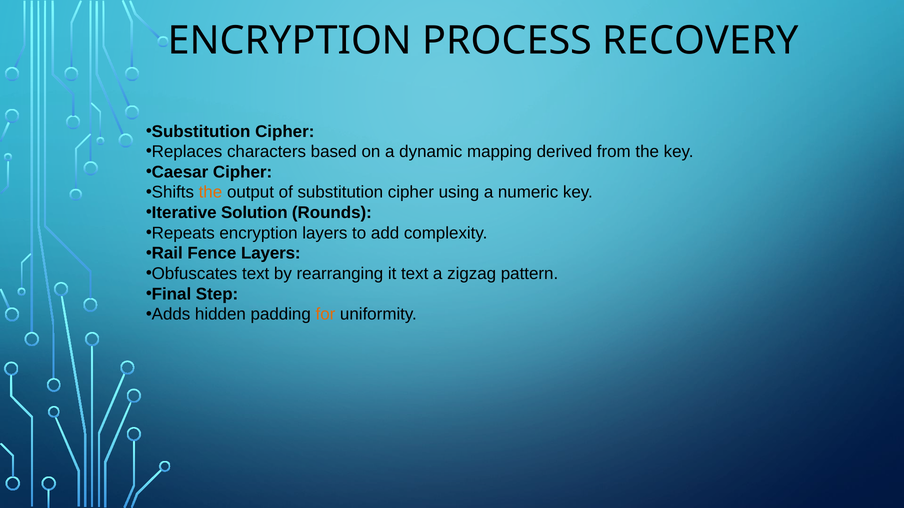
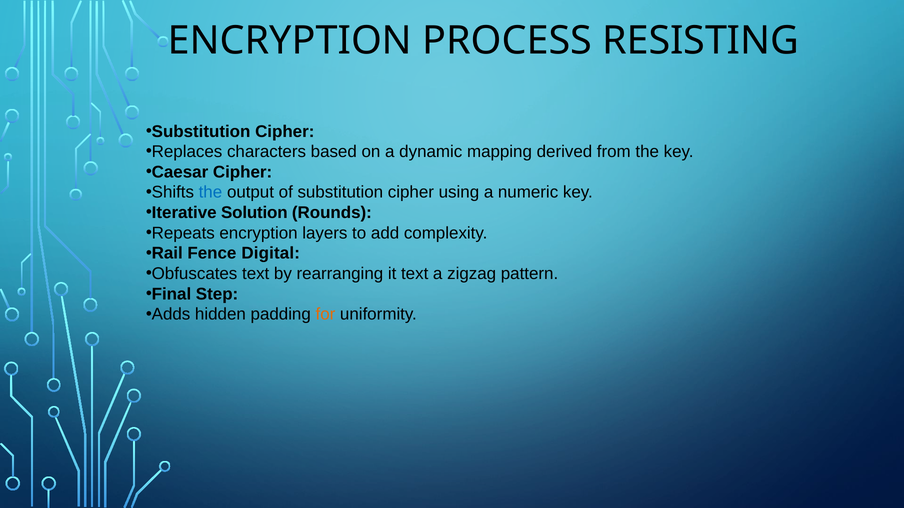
RECOVERY: RECOVERY -> RESISTING (701, 41)
the colour: orange -> blue (210, 193)
Fence Layers: Layers -> Digital (271, 254)
